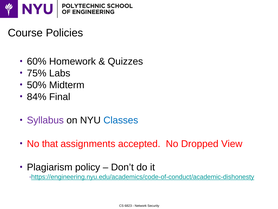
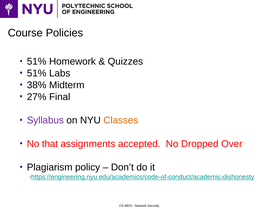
60%: 60% -> 51% (37, 61)
75%: 75% -> 51% (37, 73)
50%: 50% -> 38% (37, 85)
84%: 84% -> 27% (37, 97)
Classes colour: blue -> orange (121, 120)
View: View -> Over (232, 143)
